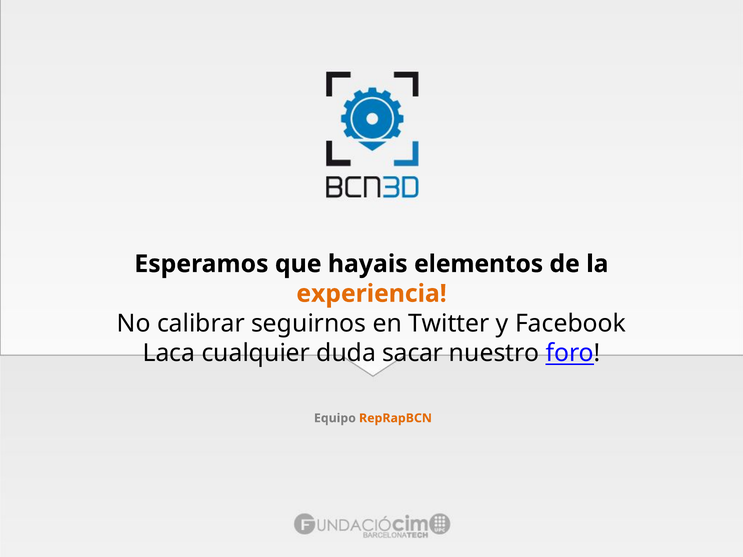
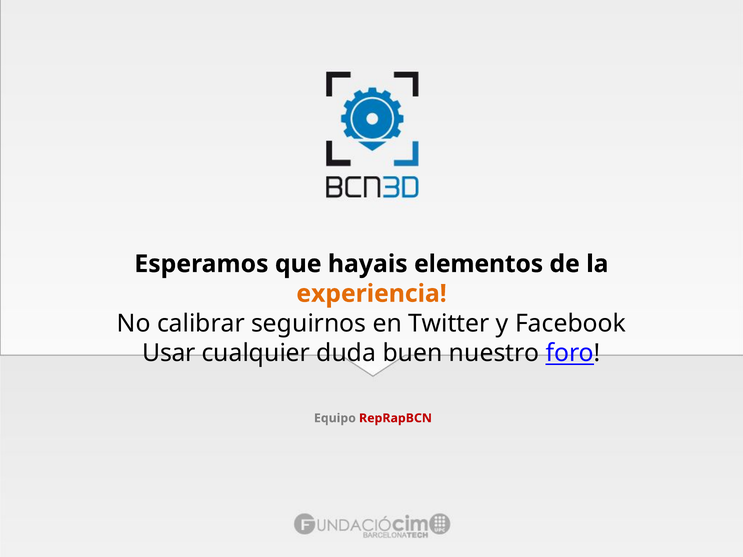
Laca: Laca -> Usar (169, 353)
sacar: sacar -> buen (413, 353)
RepRapBCN colour: orange -> red (396, 418)
